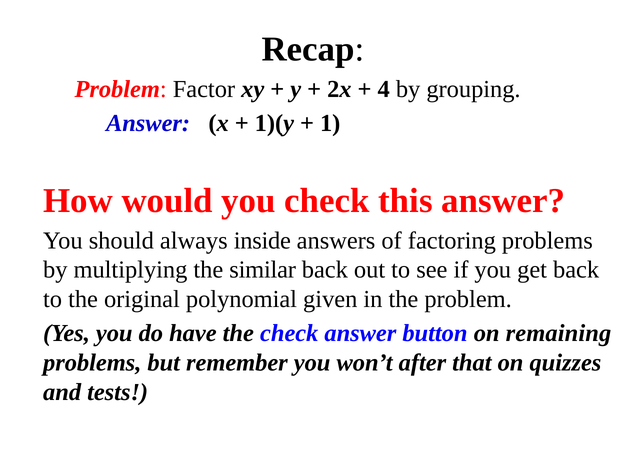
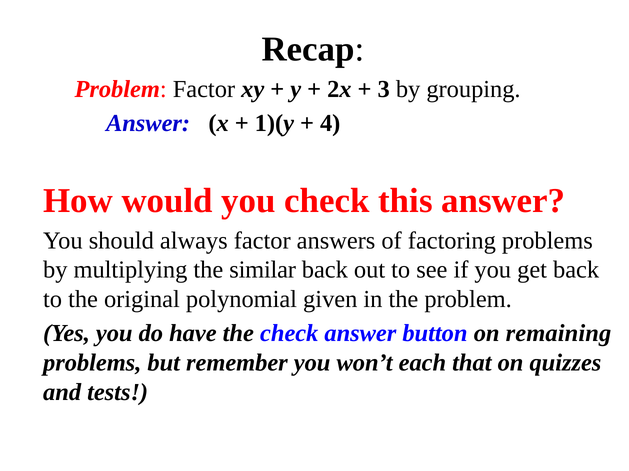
4: 4 -> 3 (384, 89)
1: 1 -> 4 (330, 123)
always inside: inside -> factor (262, 241)
after: after -> each (422, 363)
